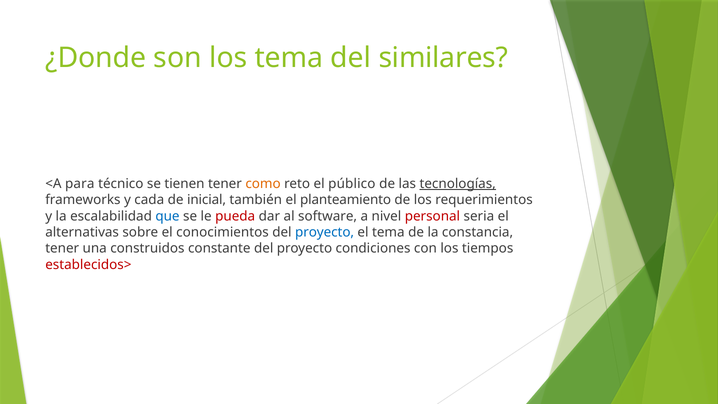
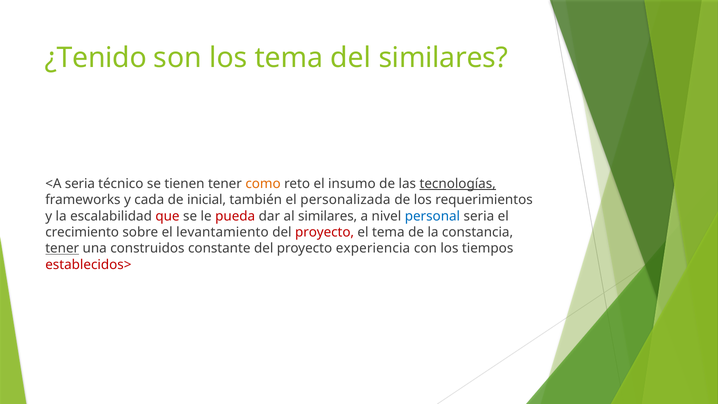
¿Donde: ¿Donde -> ¿Tenido (96, 58)
<A para: para -> seria (80, 184)
público: público -> insumo (352, 184)
planteamiento: planteamiento -> personalizada (345, 200)
que colour: blue -> red (167, 216)
al software: software -> similares (328, 216)
personal colour: red -> blue (432, 216)
alternativas: alternativas -> crecimiento (82, 232)
conocimientos: conocimientos -> levantamiento (222, 232)
proyecto colour: blue -> red (325, 232)
tener underline: none -> present (62, 248)
condiciones: condiciones -> experiencia (373, 248)
